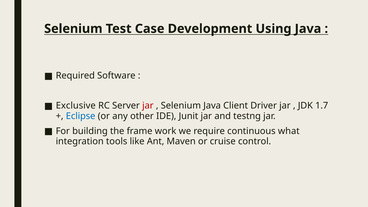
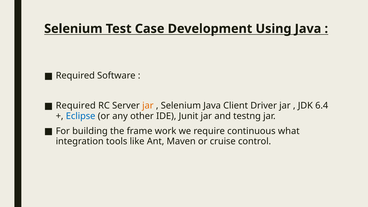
Exclusive: Exclusive -> Required (76, 106)
jar colour: red -> orange (148, 106)
1.7: 1.7 -> 6.4 (322, 106)
